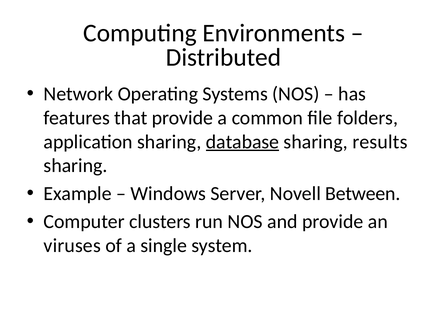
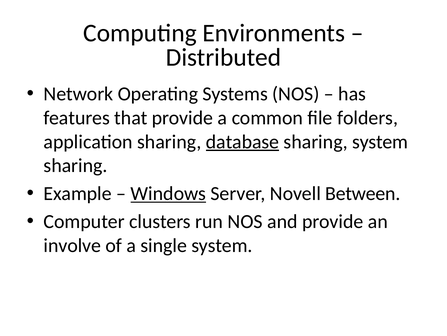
sharing results: results -> system (380, 142)
Windows underline: none -> present (168, 193)
viruses: viruses -> involve (72, 245)
